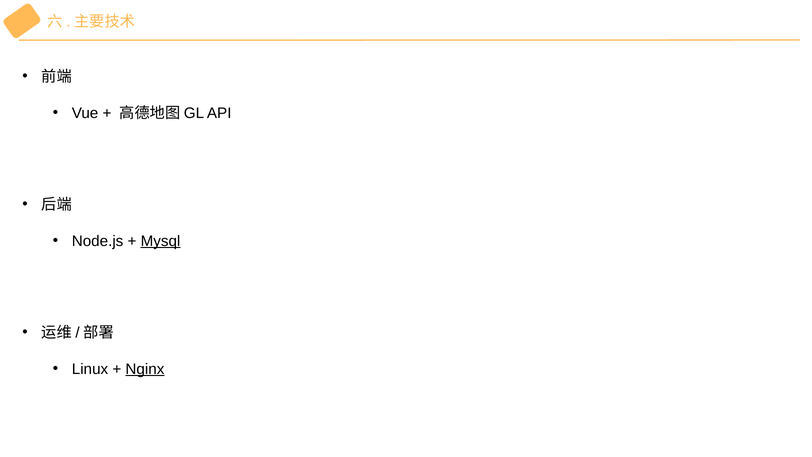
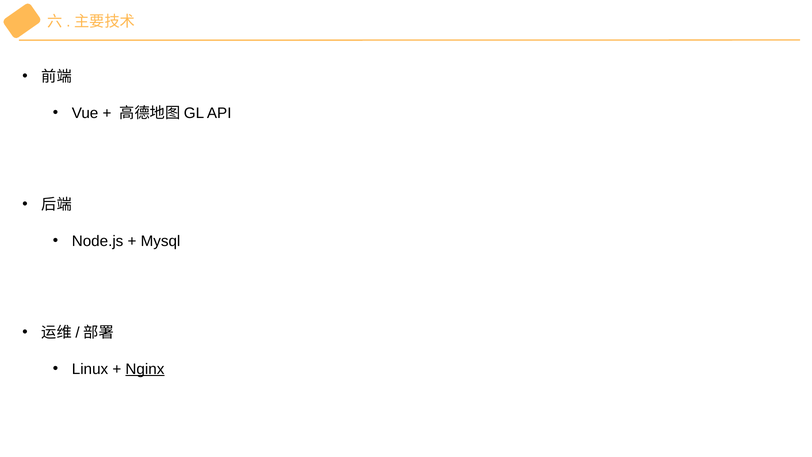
Mysql underline: present -> none (161, 241)
